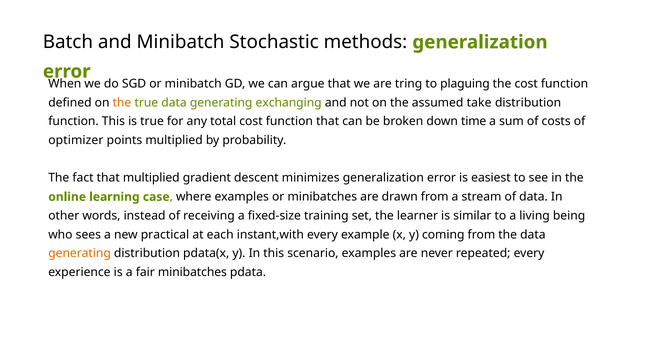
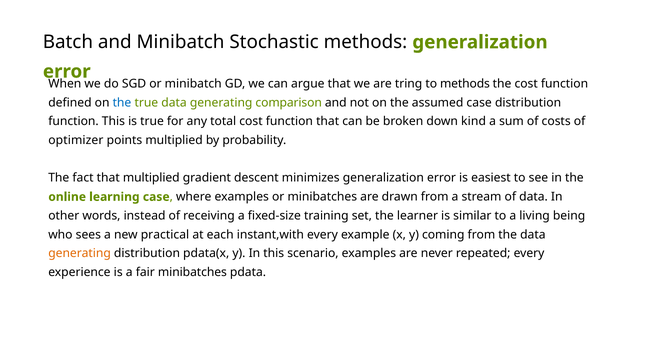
to plaguing: plaguing -> methods (465, 84)
the colour: orange -> blue (122, 103)
exchanging: exchanging -> comparison (289, 103)
assumed take: take -> case (479, 103)
time: time -> kind (474, 122)
